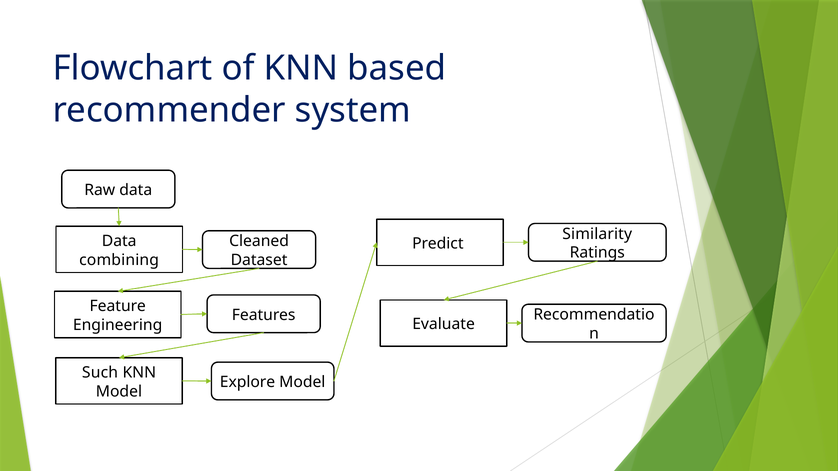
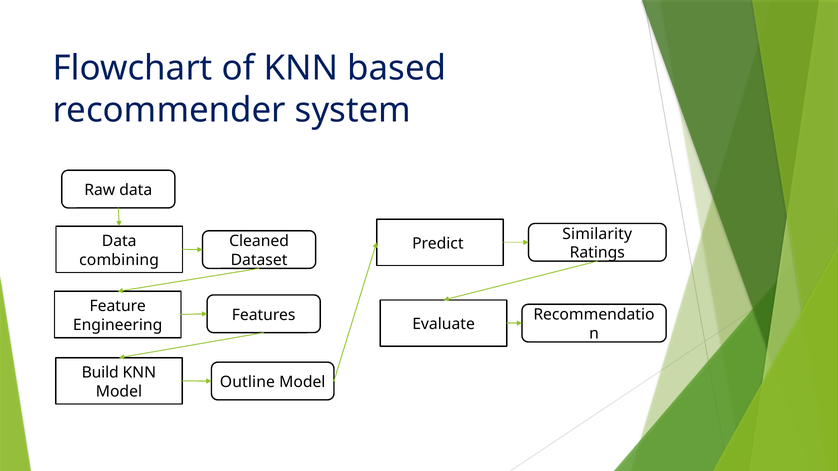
Such: Such -> Build (100, 373)
Explore: Explore -> Outline (247, 382)
